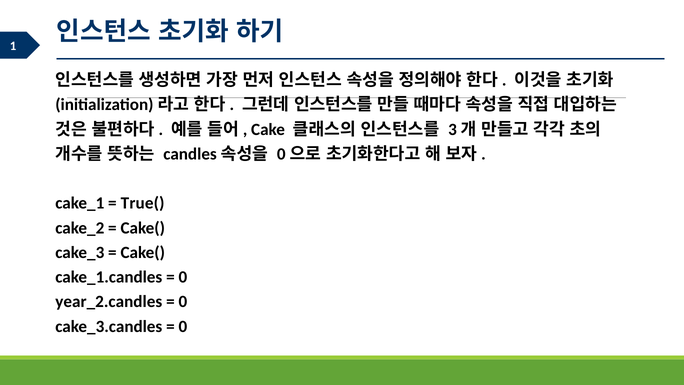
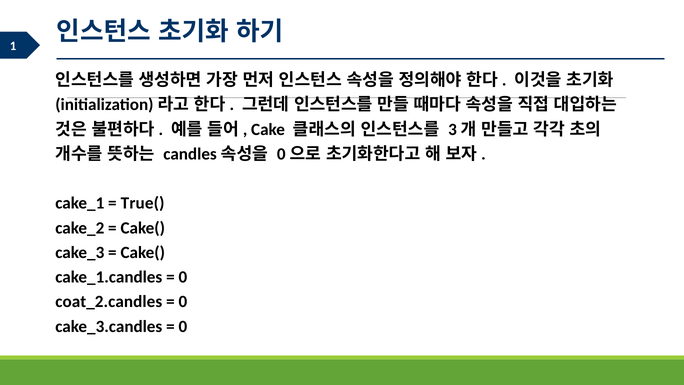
year_2.candles: year_2.candles -> coat_2.candles (109, 302)
